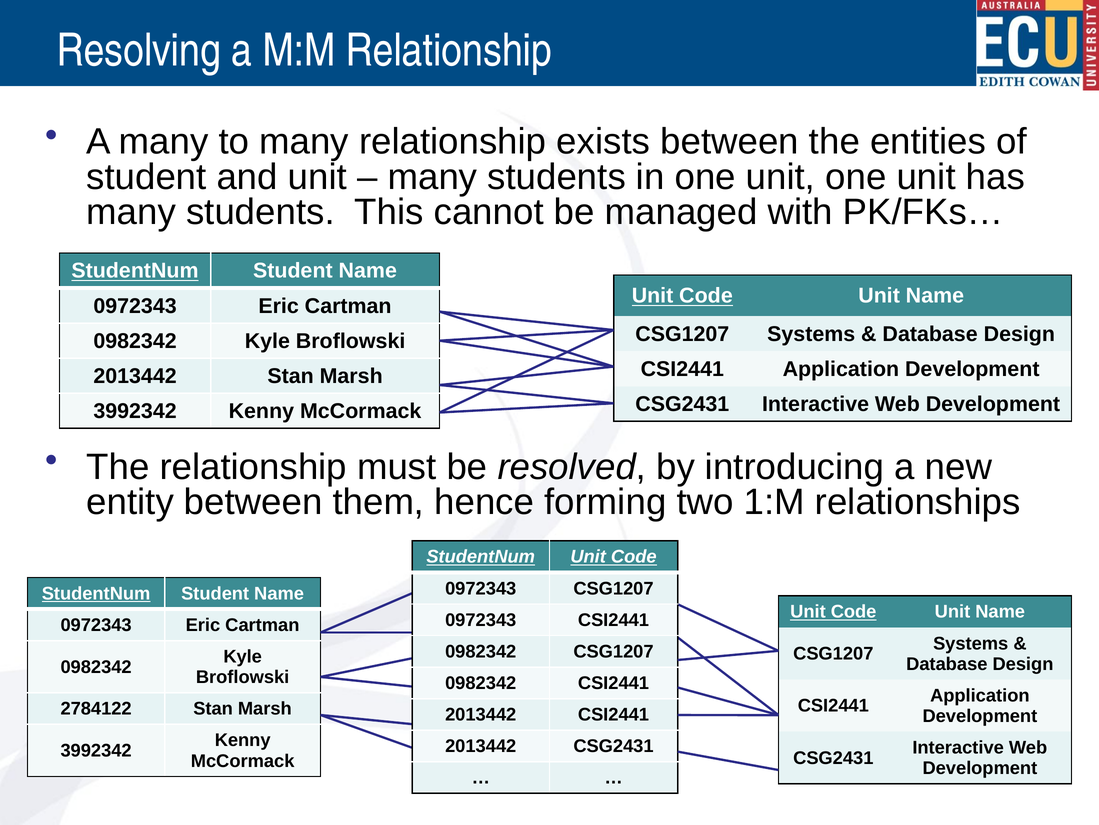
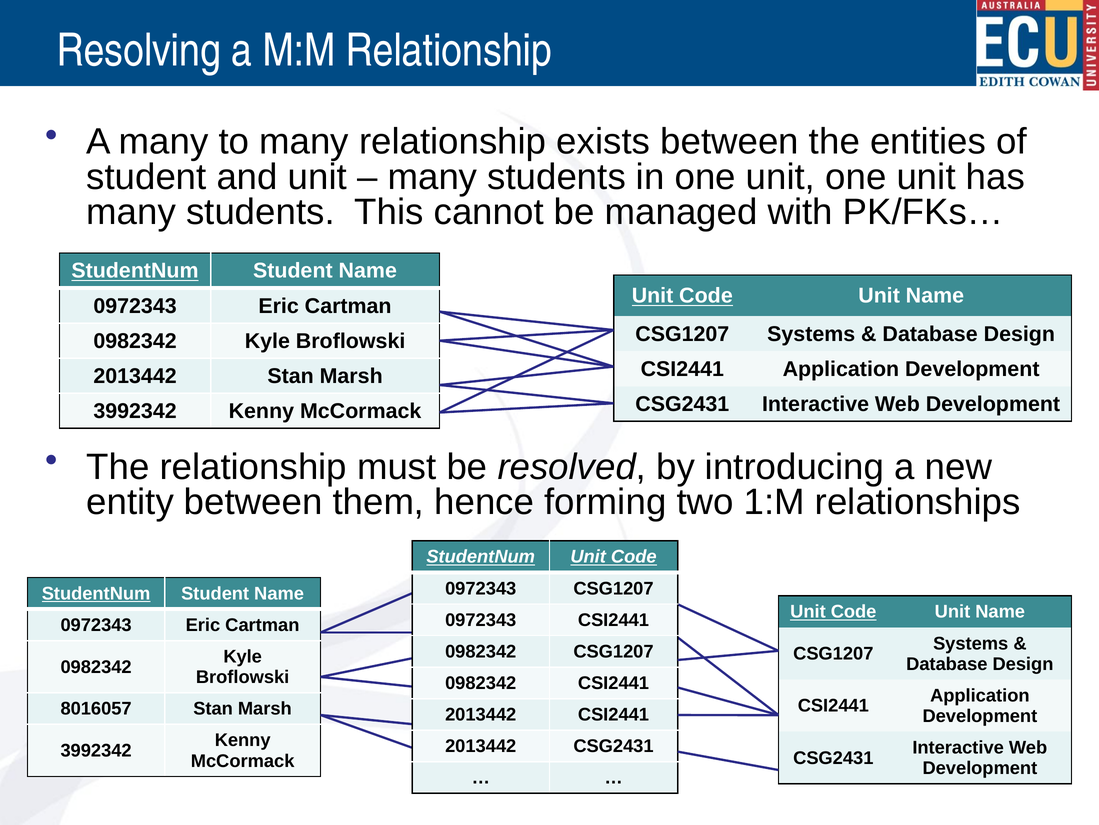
2784122: 2784122 -> 8016057 (96, 708)
